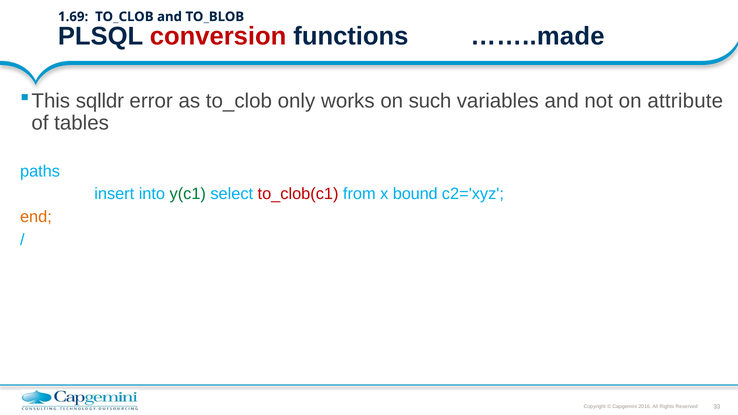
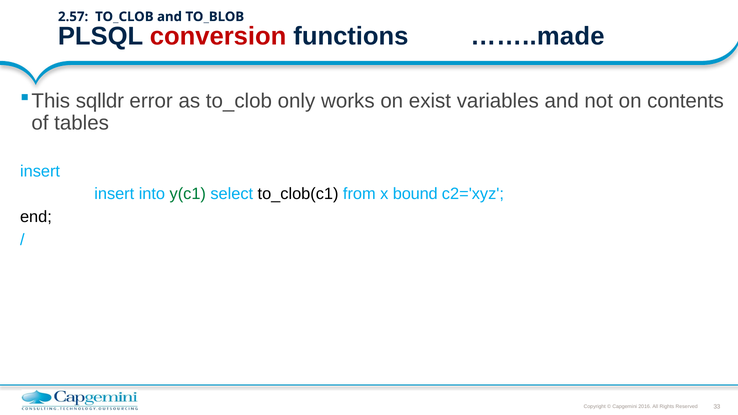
1.69: 1.69 -> 2.57 (73, 17)
such: such -> exist (430, 101)
attribute: attribute -> contents (685, 101)
paths: paths -> insert (40, 171)
to_clob(c1 colour: red -> black (298, 194)
end colour: orange -> black (36, 217)
